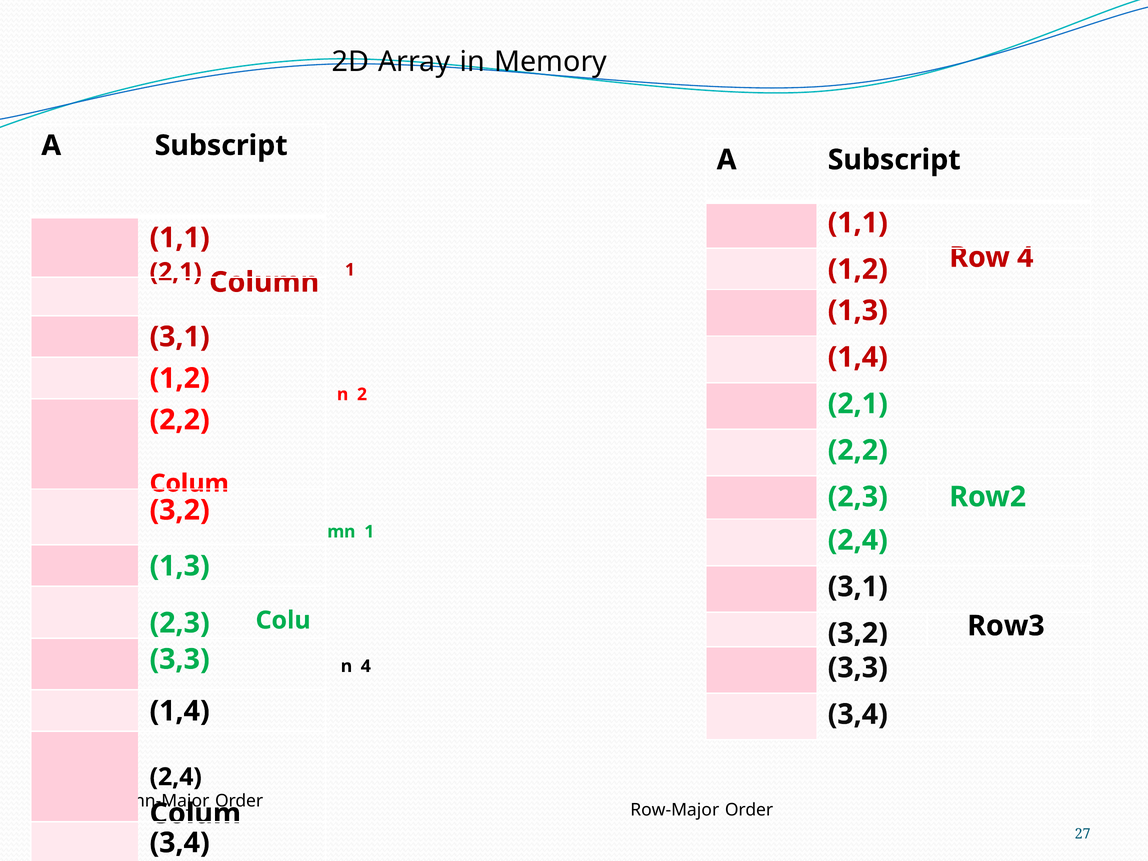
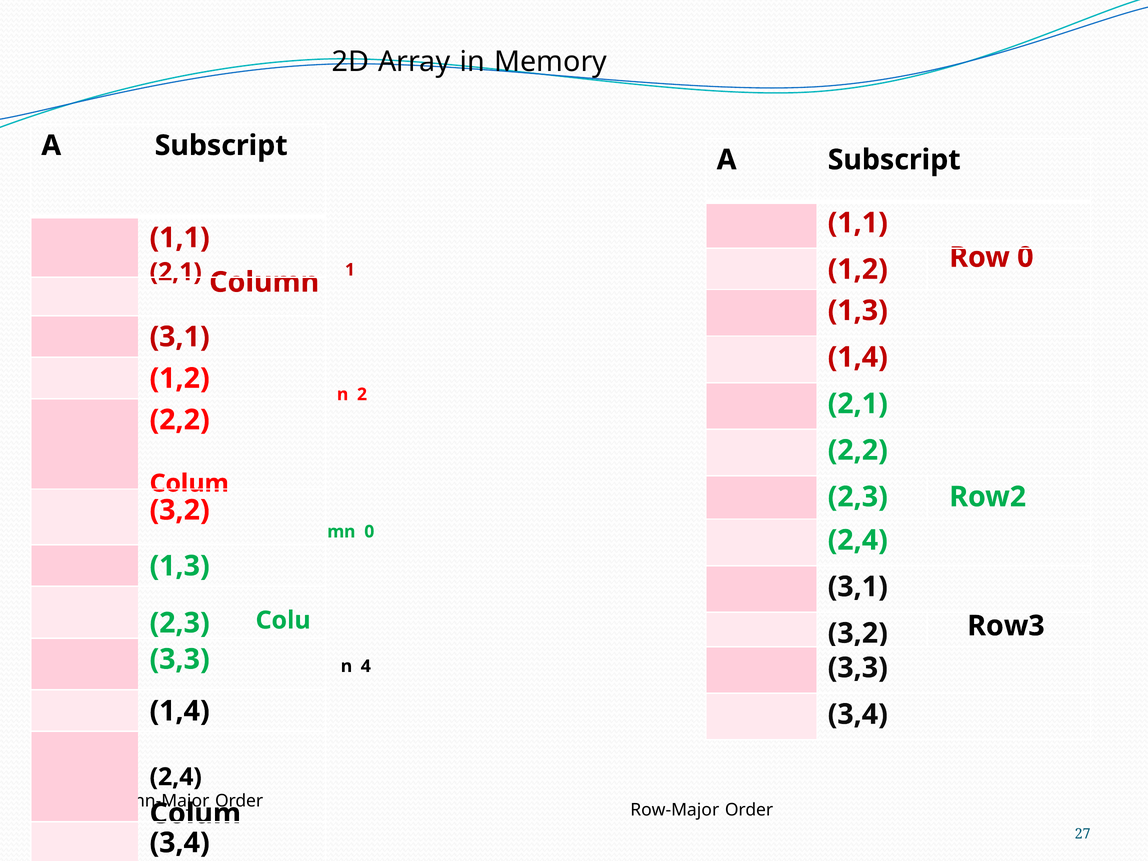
Row 4: 4 -> 0 (1025, 257)
mn 1: 1 -> 0 (369, 532)
